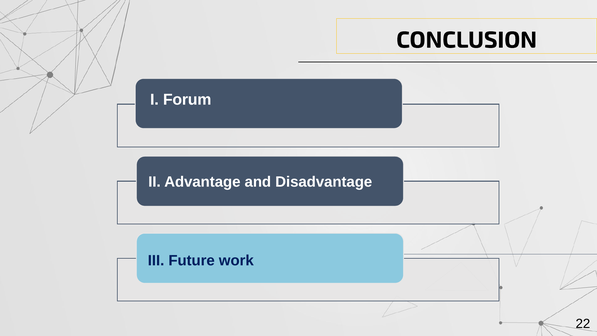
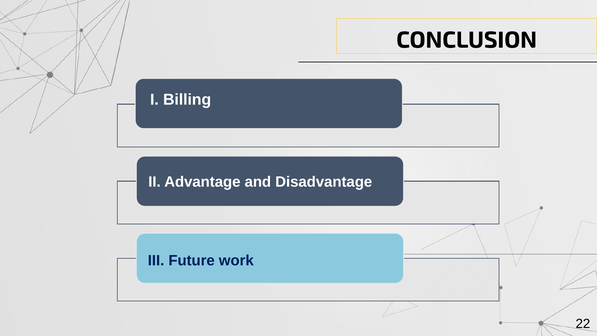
Forum: Forum -> Billing (187, 100)
